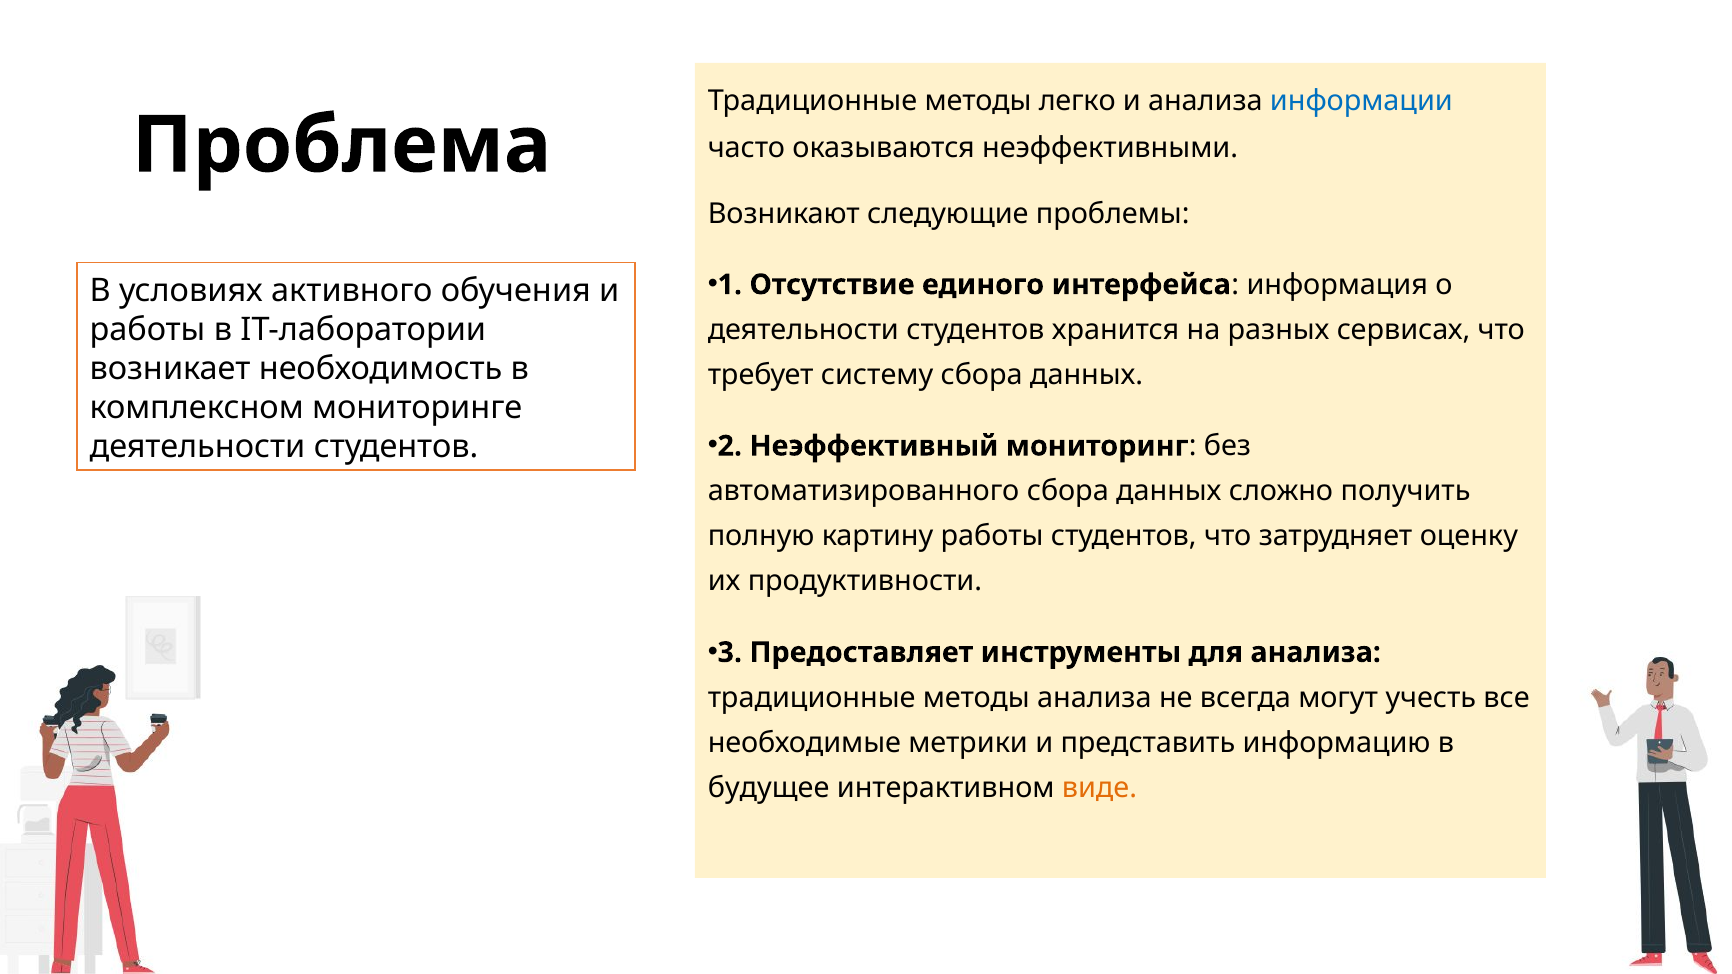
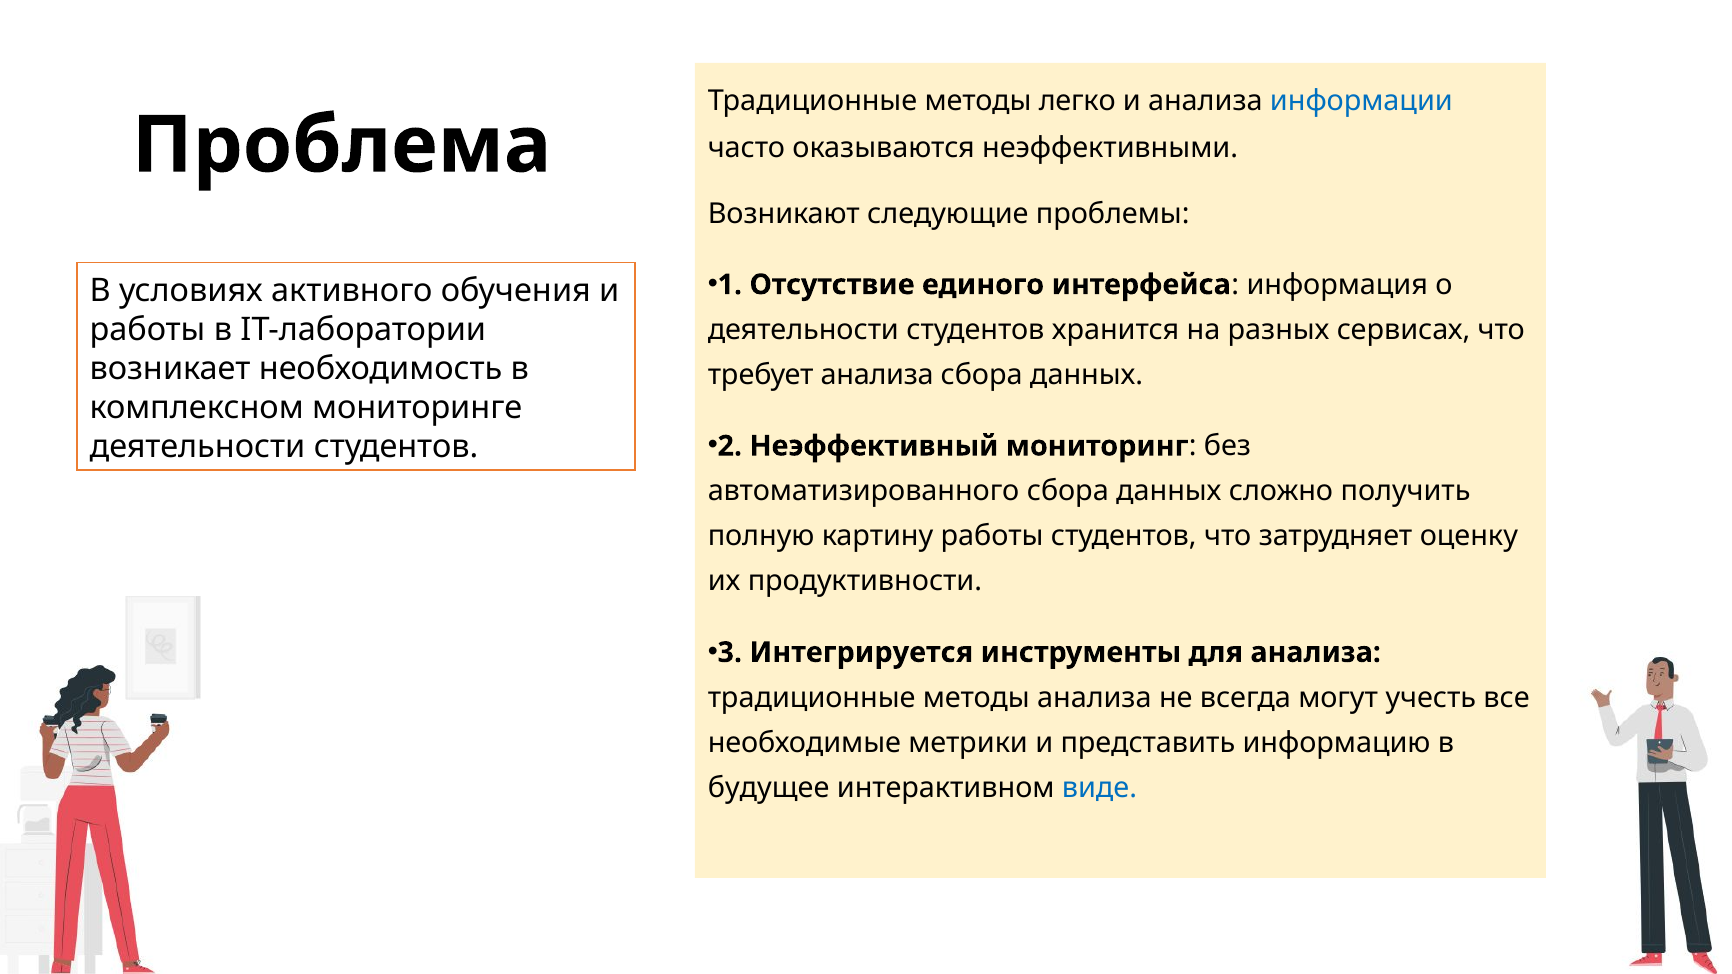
требует систему: систему -> анализа (877, 375)
Предоставляет: Предоставляет -> Интегрируется (861, 653)
виде colour: orange -> blue (1099, 788)
